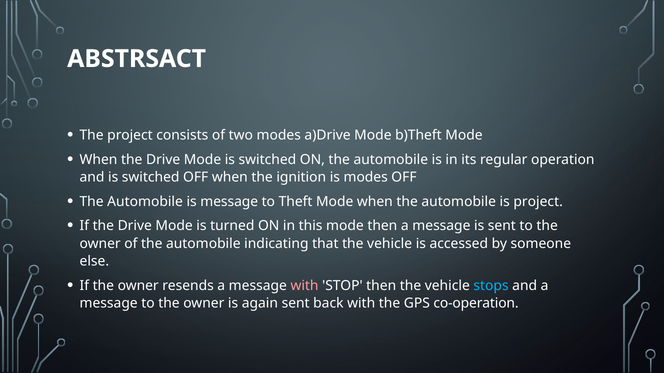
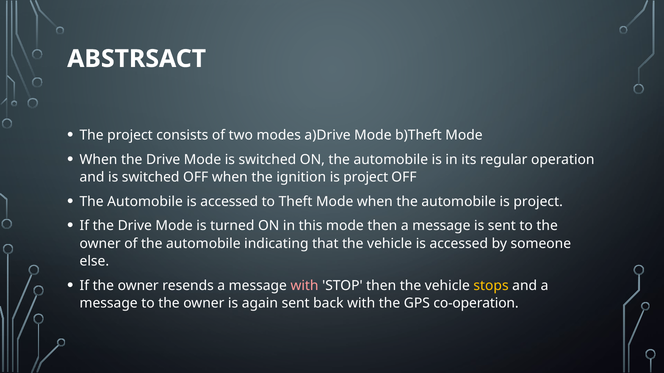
ignition is modes: modes -> project (366, 178)
Automobile is message: message -> accessed (229, 202)
stops colour: light blue -> yellow (491, 286)
